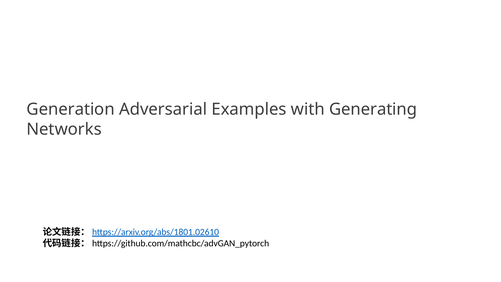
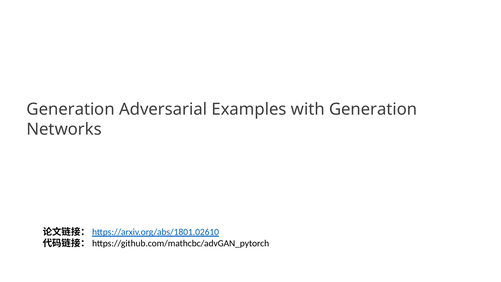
with Generating: Generating -> Generation (373, 109)
